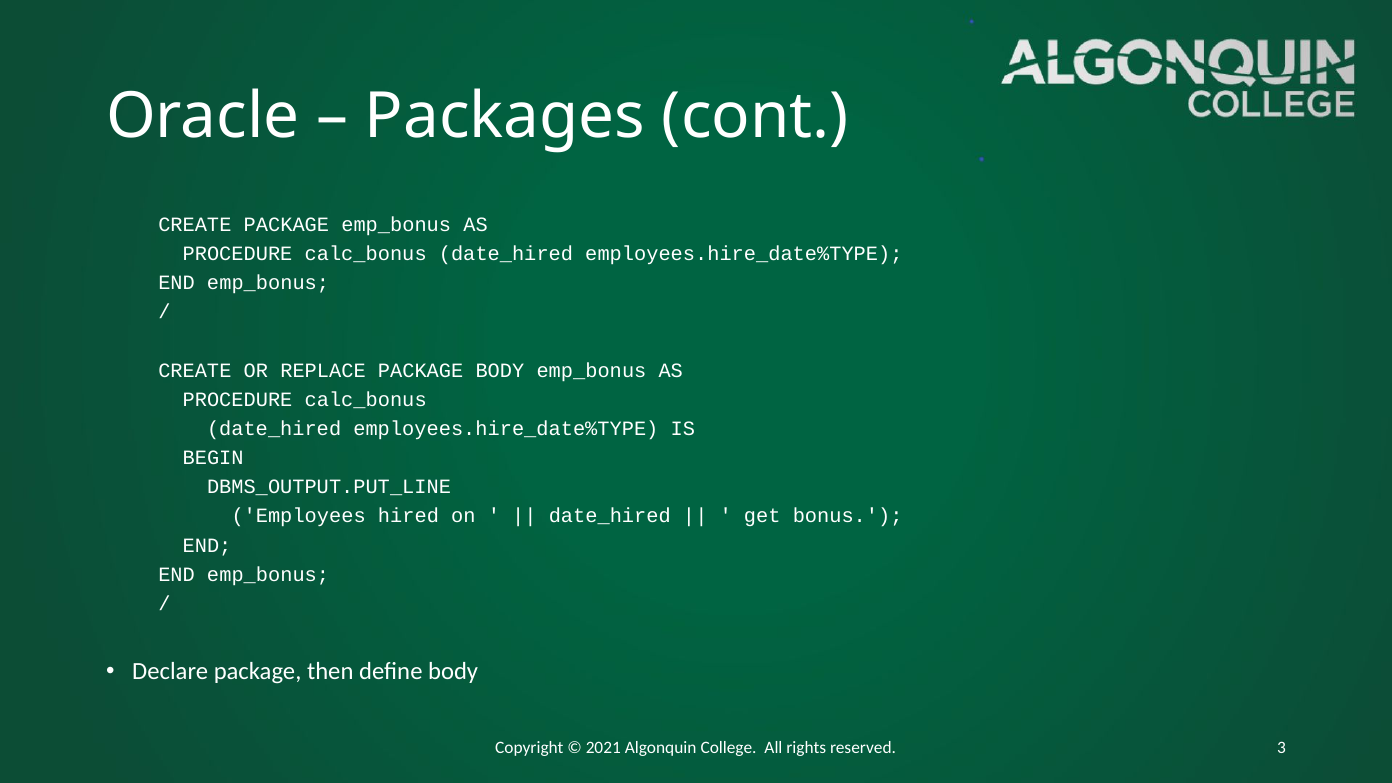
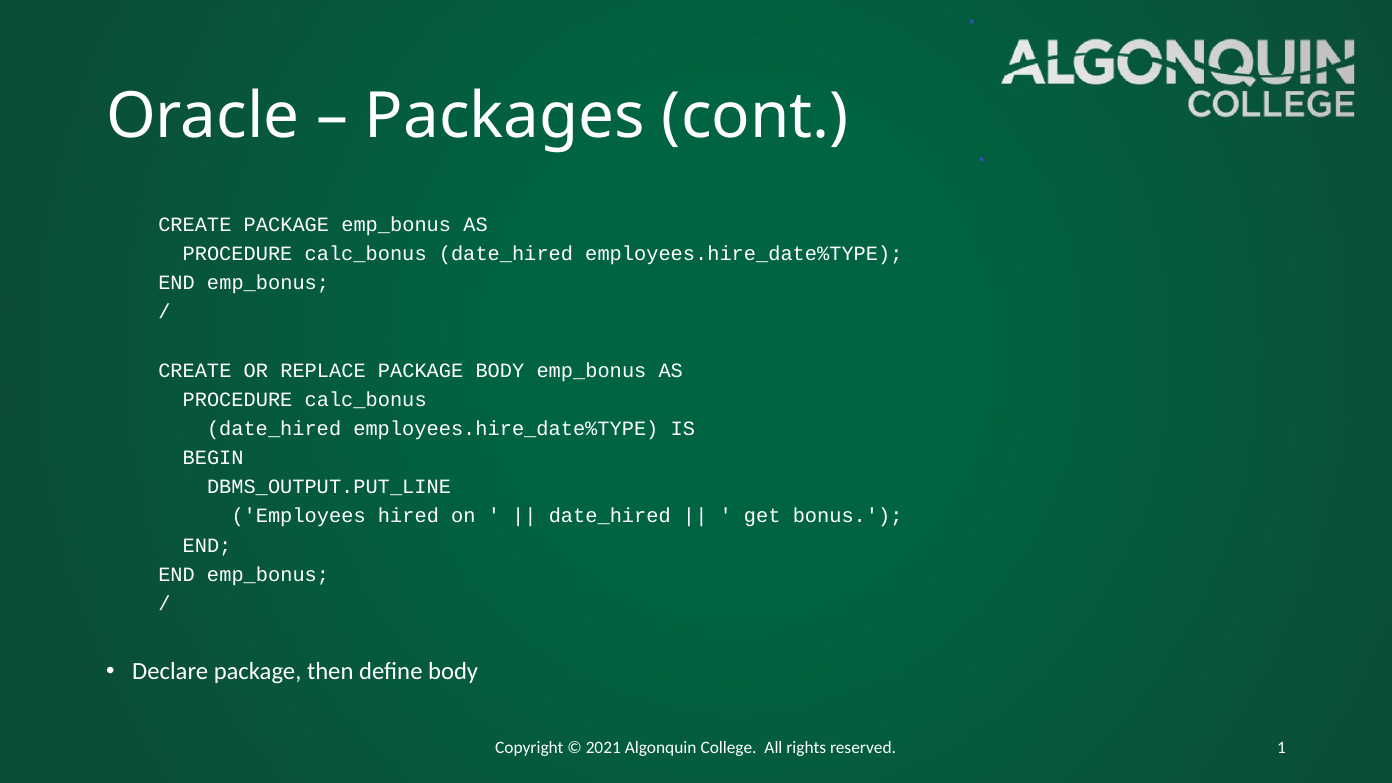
3: 3 -> 1 (1282, 748)
